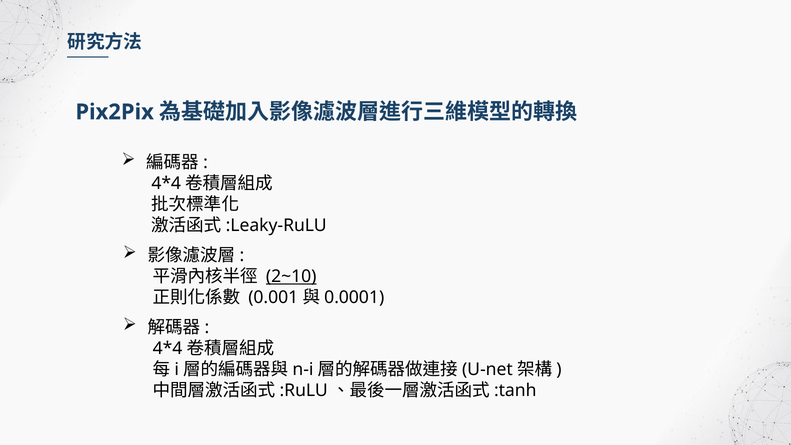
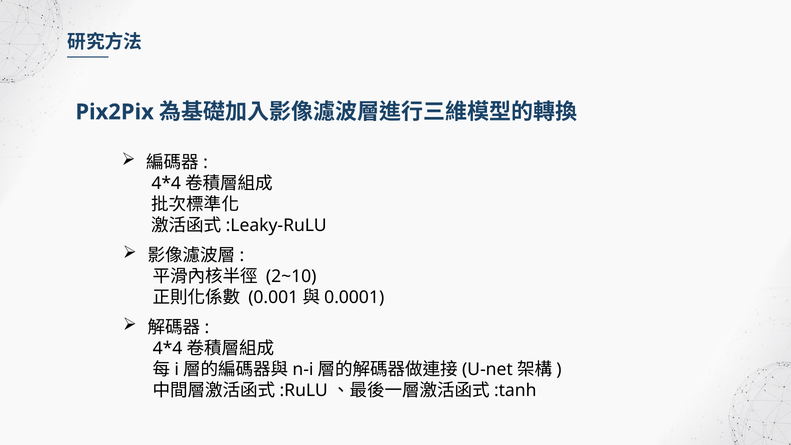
2~10 underline: present -> none (291, 277)
